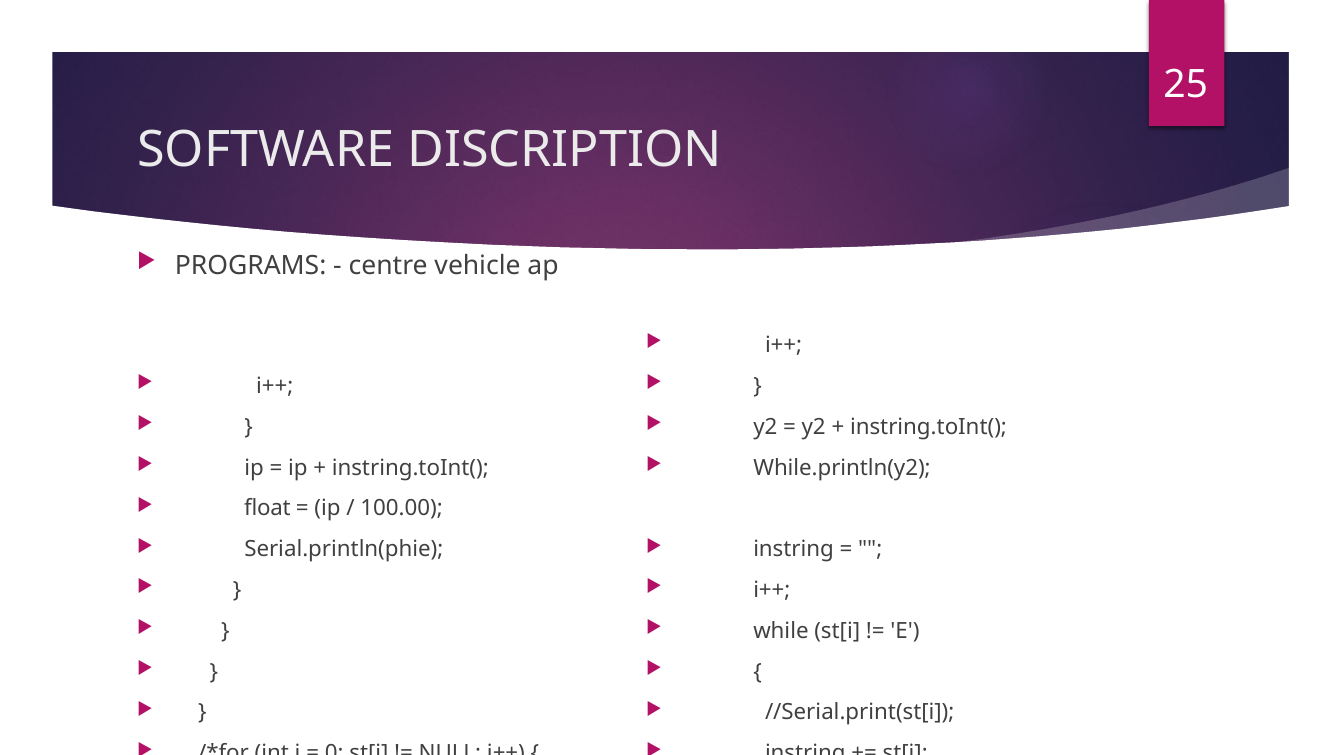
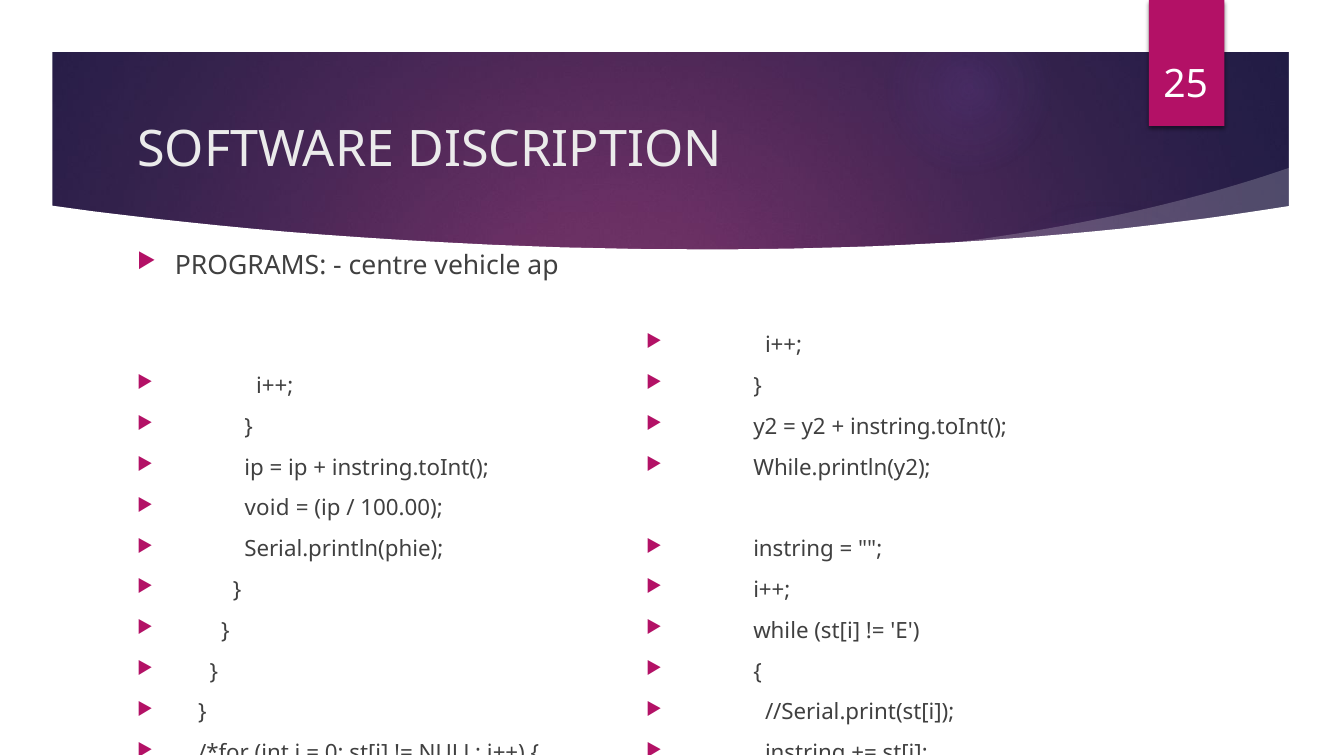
float: float -> void (267, 508)
